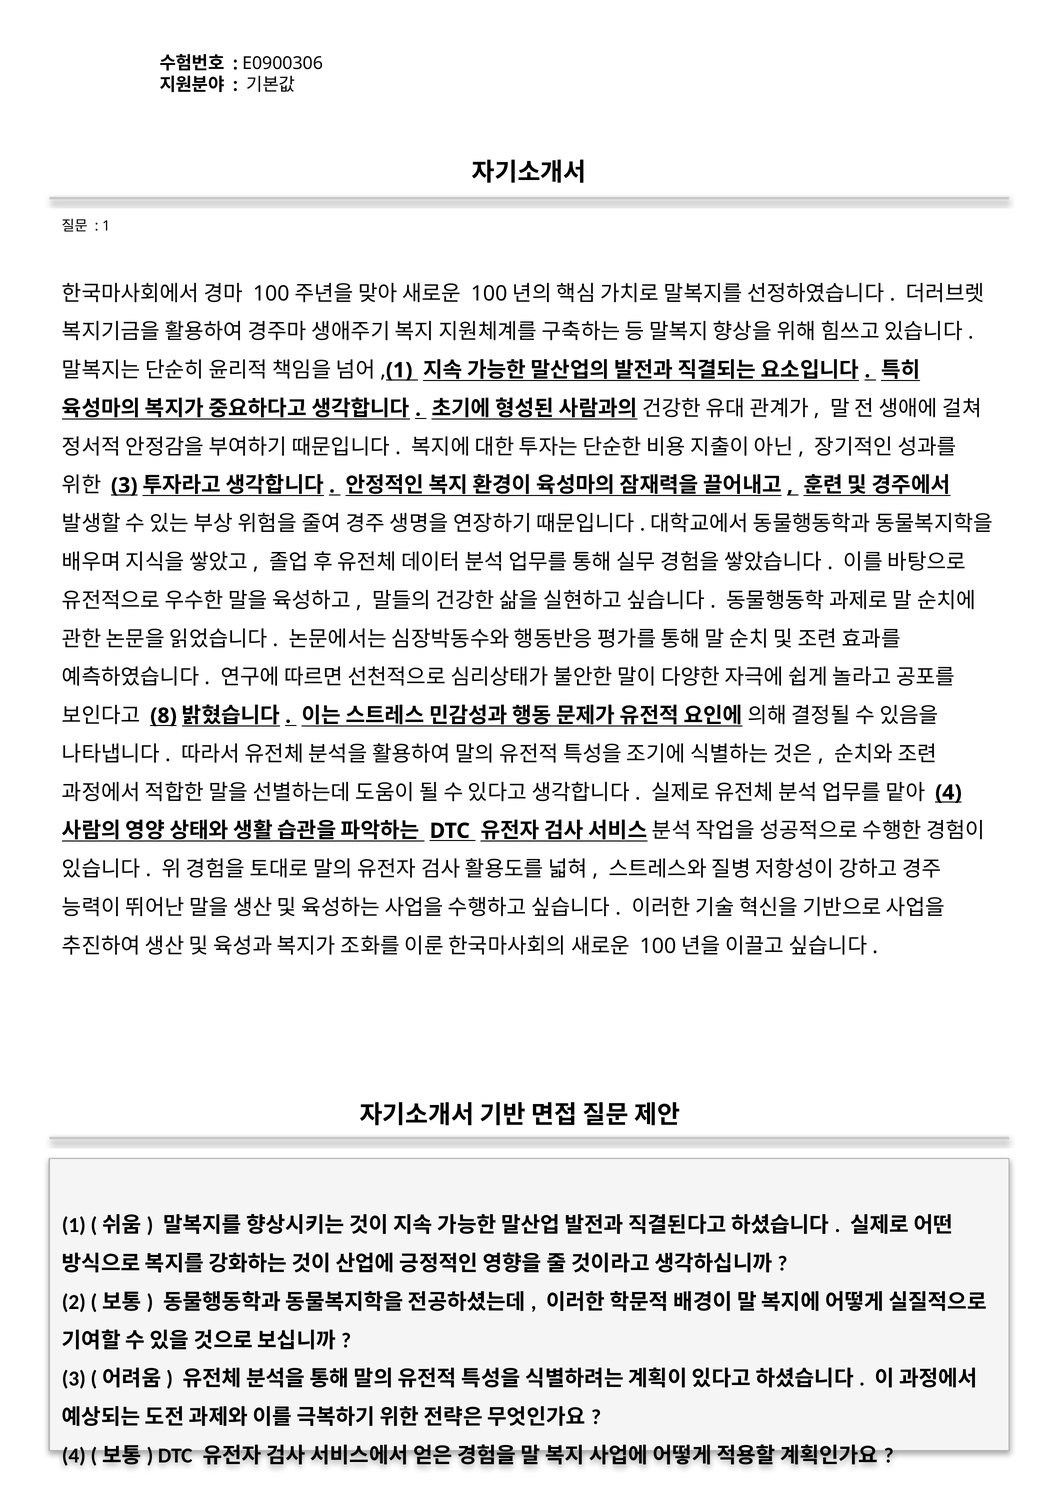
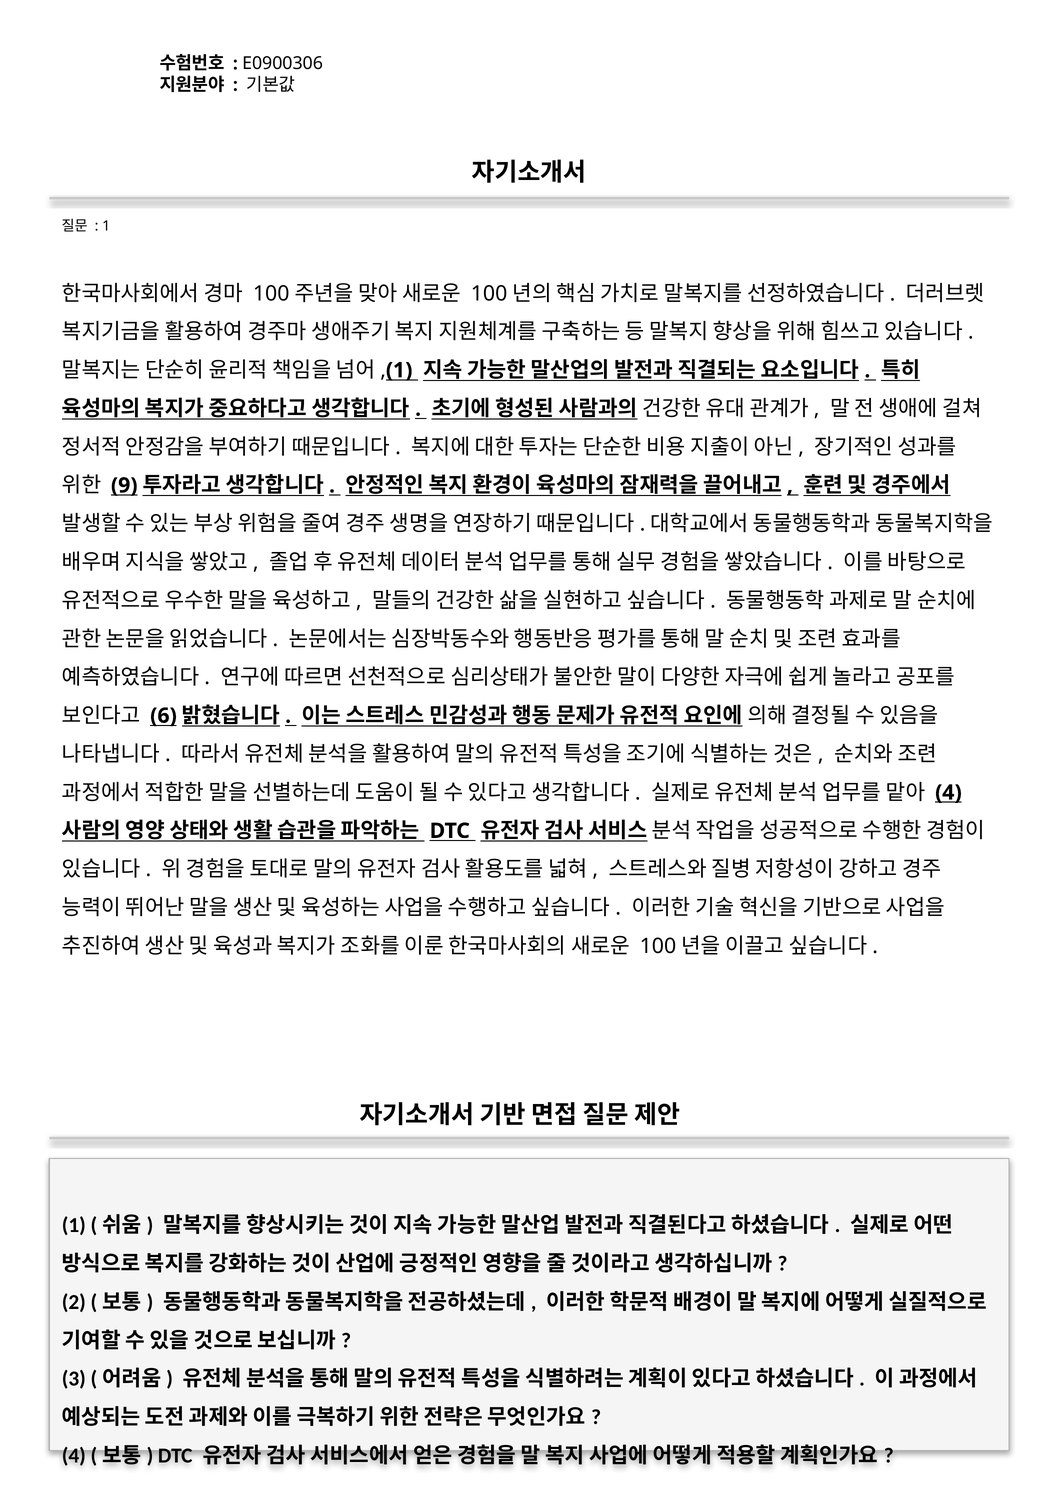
3: 3 -> 9 (124, 486)
8: 8 -> 6 (163, 716)
